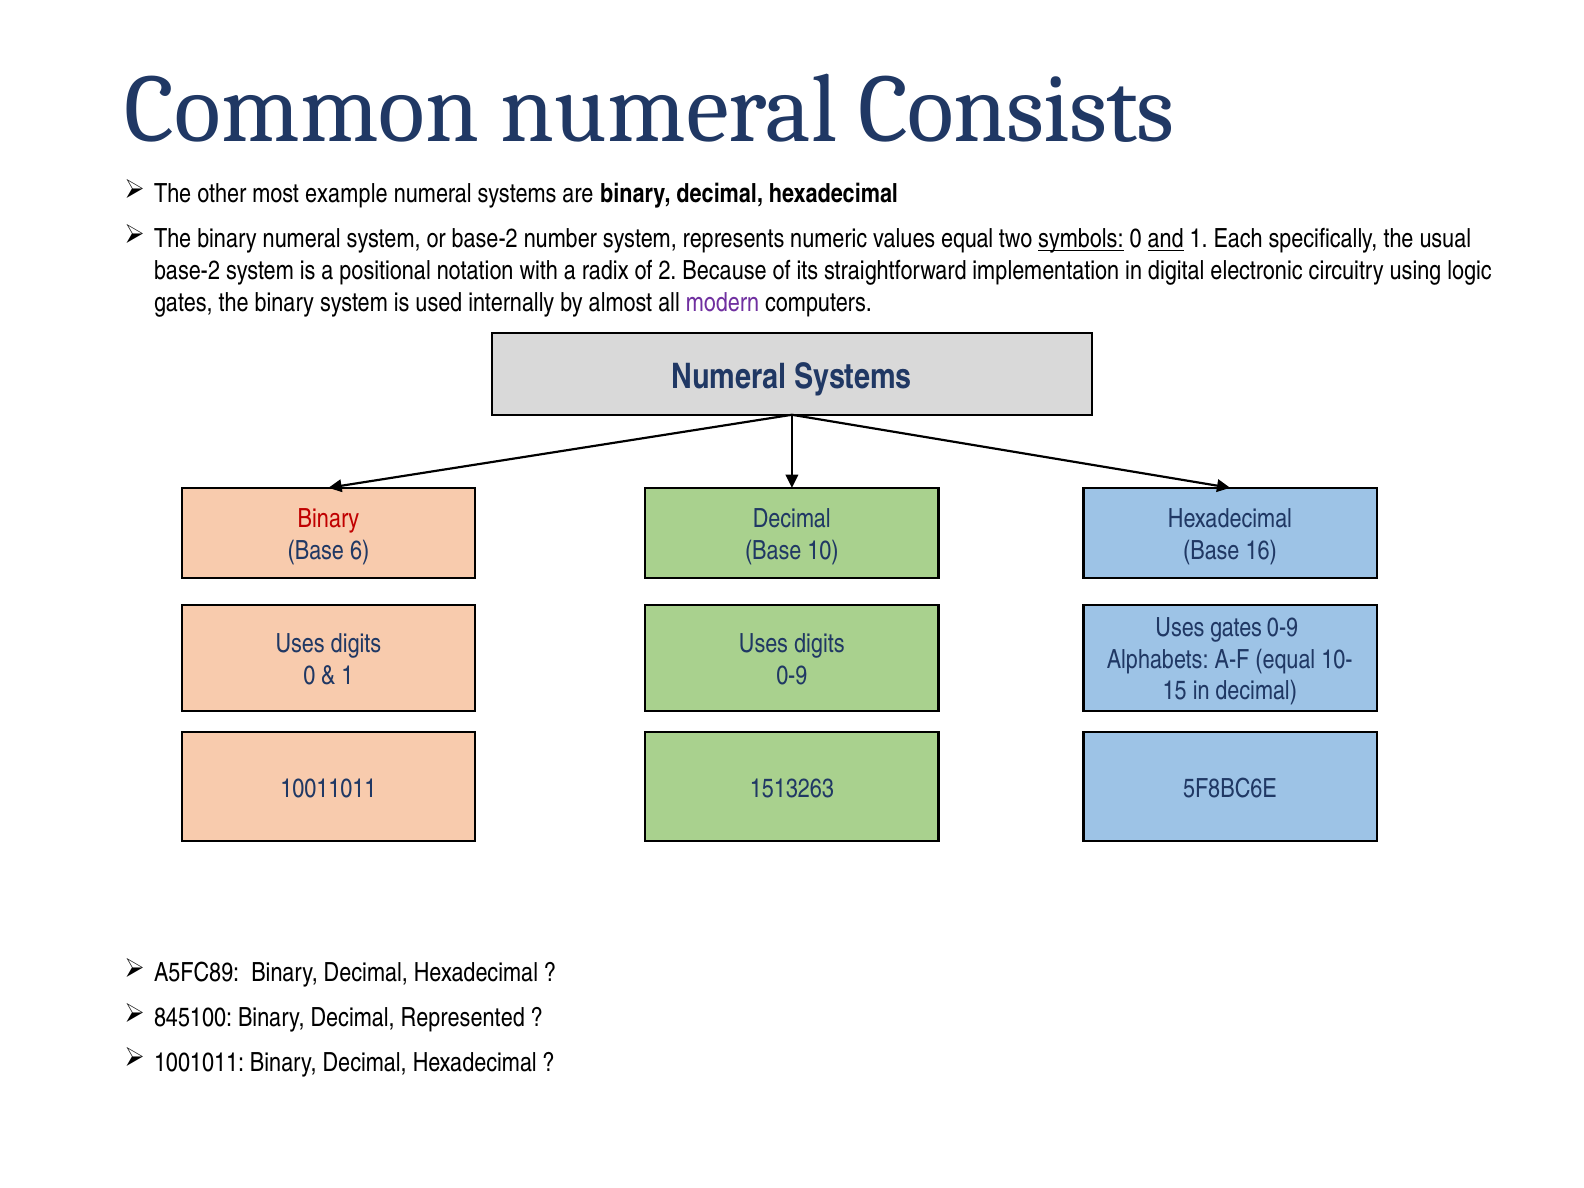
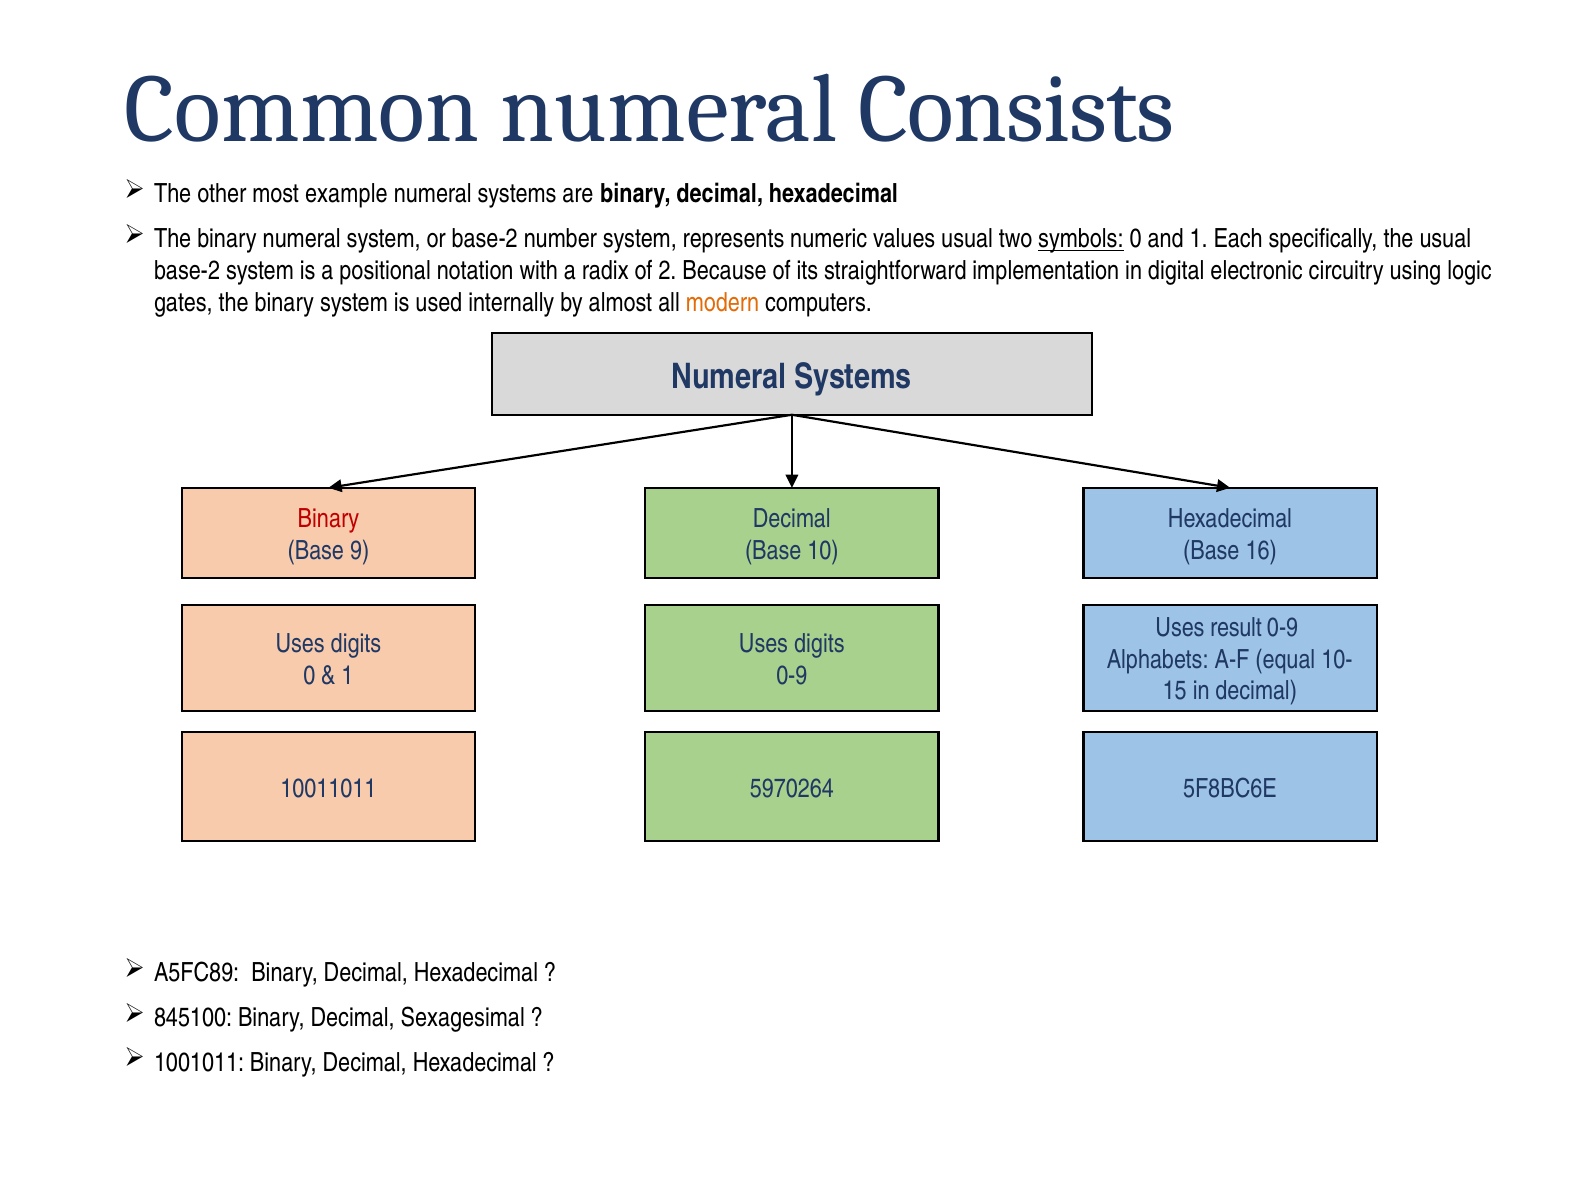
values equal: equal -> usual (967, 239)
and underline: present -> none (1166, 239)
modern colour: purple -> orange (723, 302)
6: 6 -> 9 (360, 550)
Uses gates: gates -> result (1236, 628)
1513263: 1513263 -> 5970264 (792, 789)
Represented: Represented -> Sexagesimal (463, 1018)
